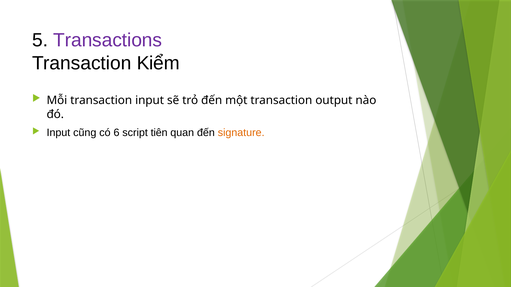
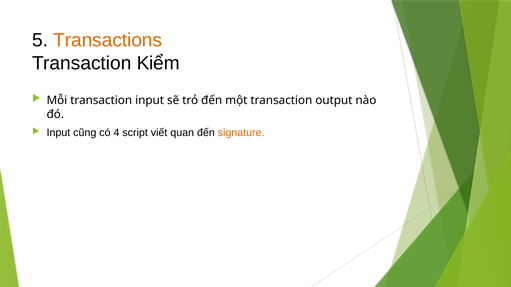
Transactions colour: purple -> orange (108, 40)
6: 6 -> 4 (116, 133)
tiên: tiên -> viết (159, 133)
